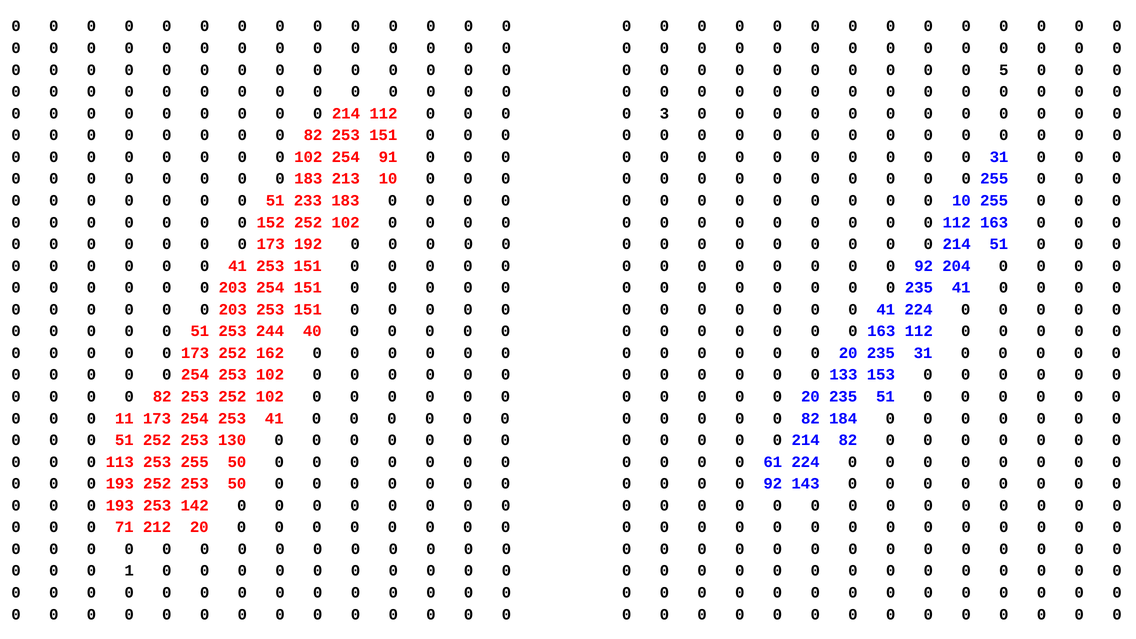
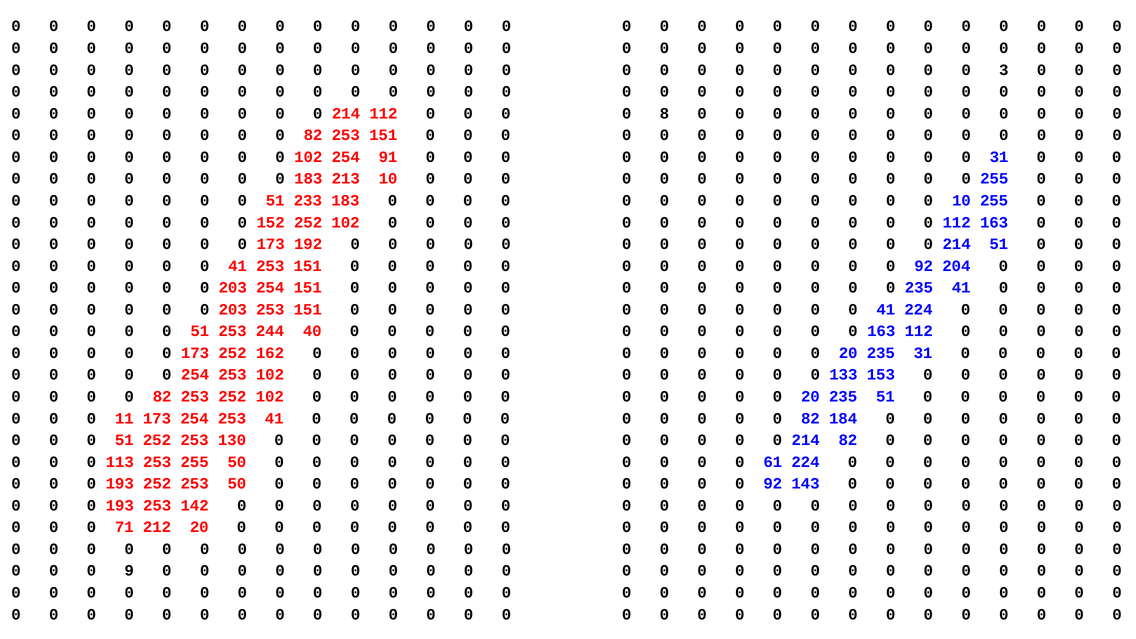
5: 5 -> 3 (1004, 70)
3: 3 -> 8 (664, 113)
1: 1 -> 9 (129, 571)
